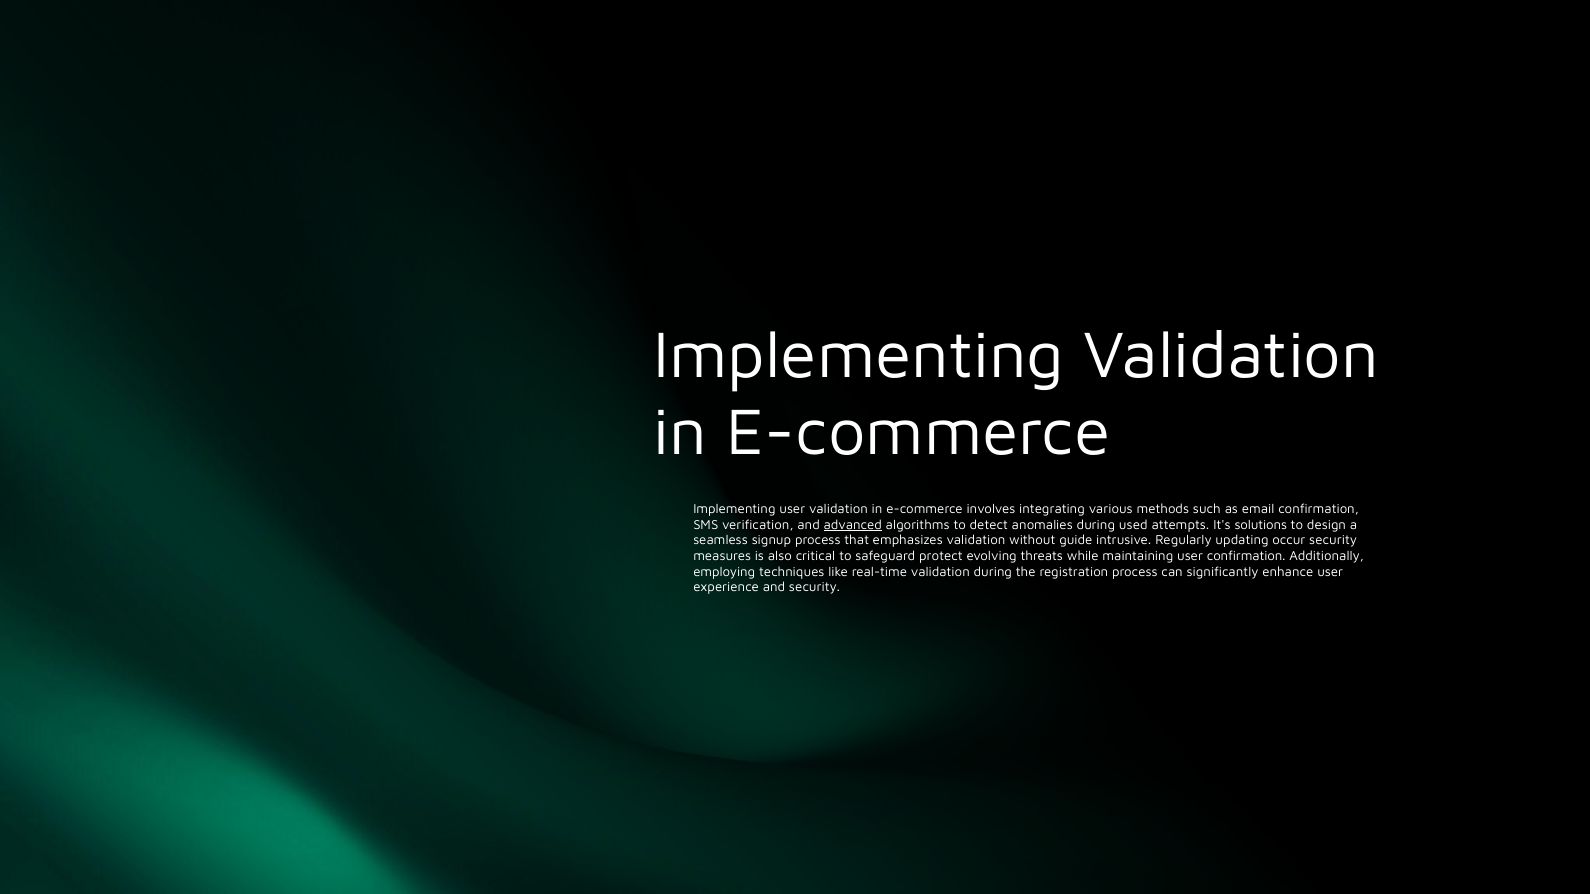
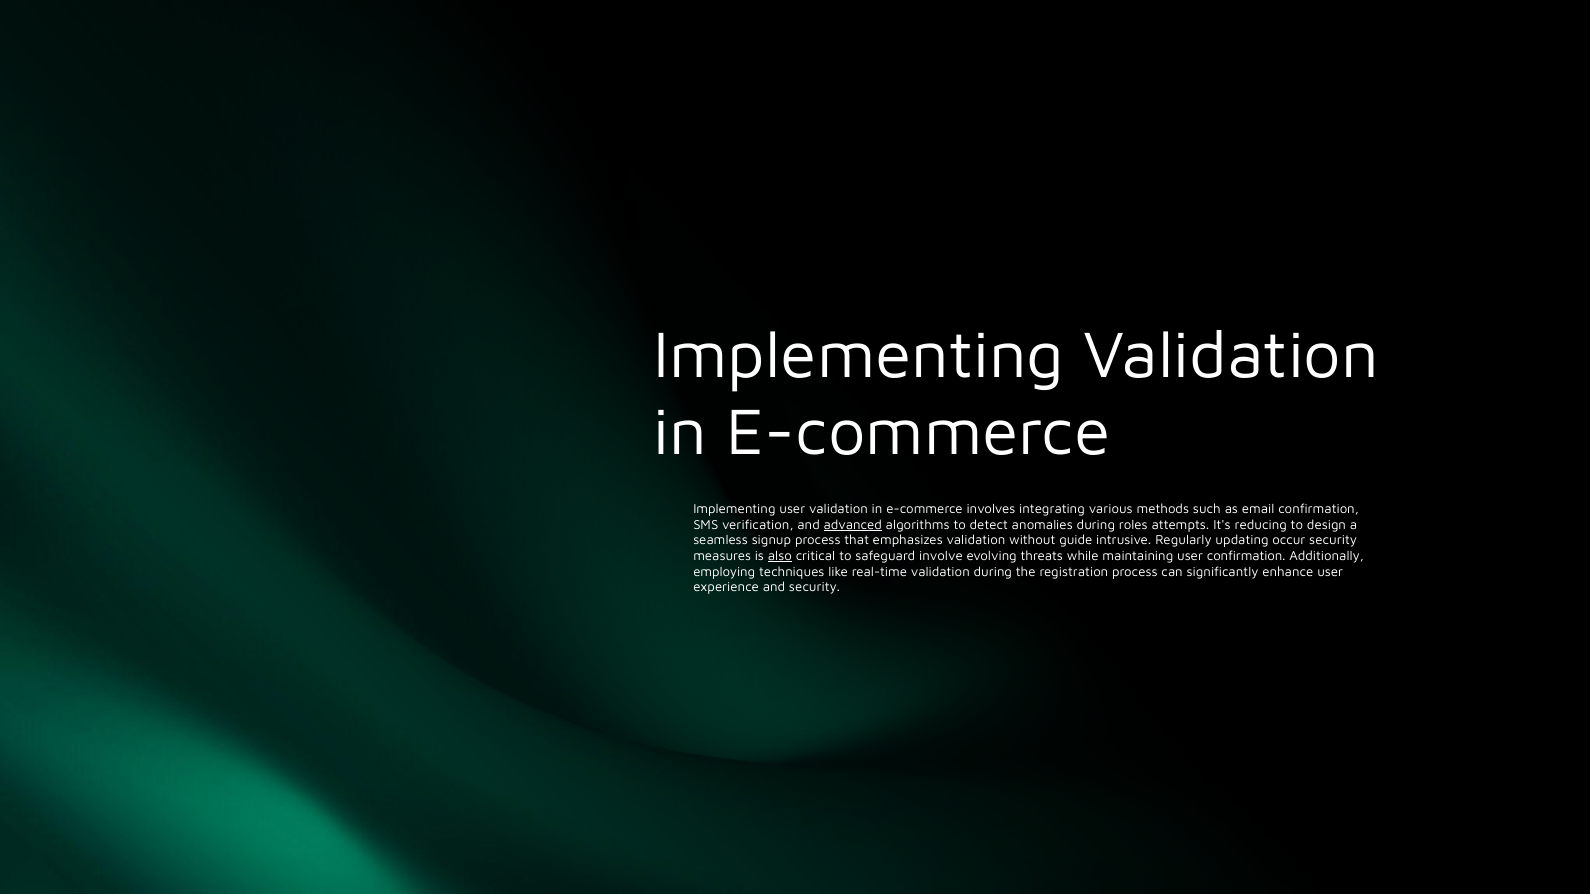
used: used -> roles (1133, 525)
solutions: solutions -> reducing (1261, 525)
also underline: none -> present (780, 556)
protect: protect -> involve (941, 556)
